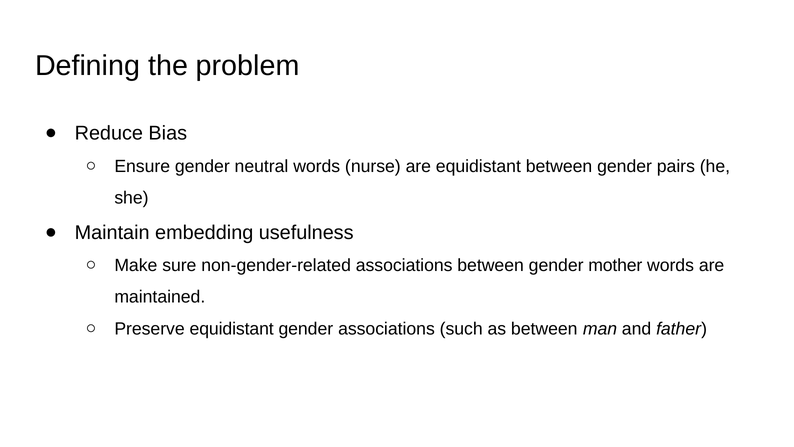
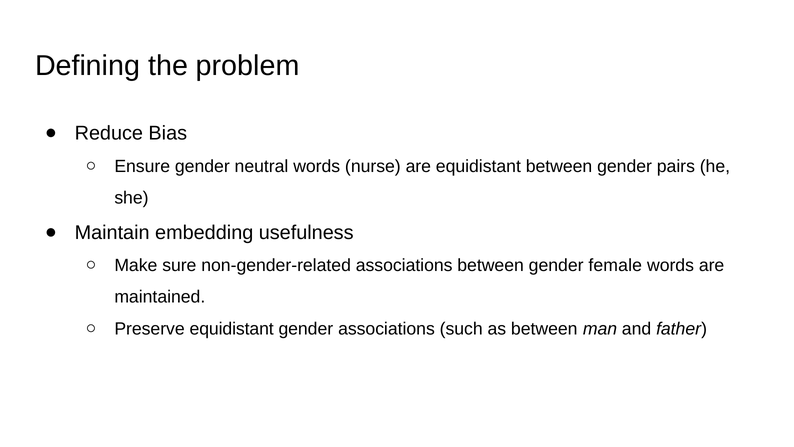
mother: mother -> female (615, 265)
